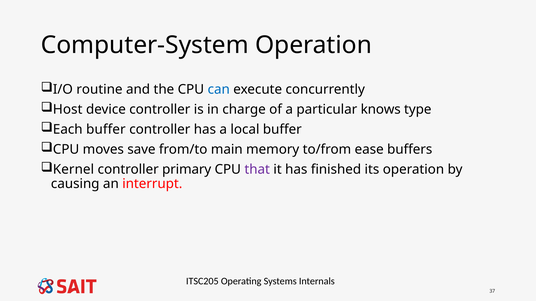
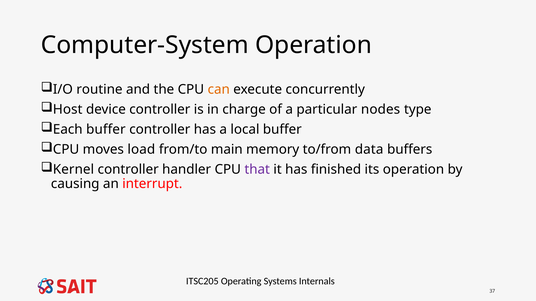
can colour: blue -> orange (219, 89)
knows: knows -> nodes (381, 109)
save: save -> load (141, 150)
ease: ease -> data (369, 150)
primary: primary -> handler (187, 170)
